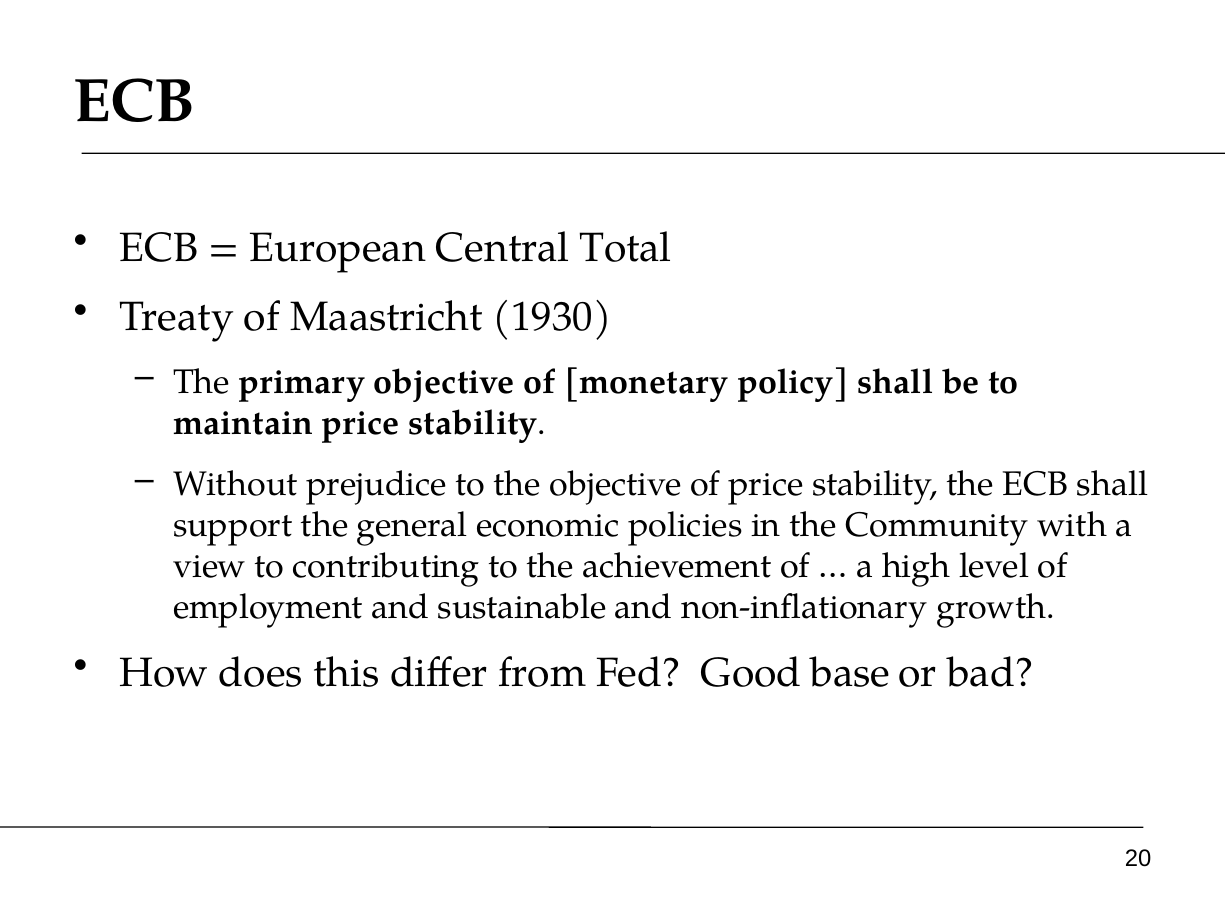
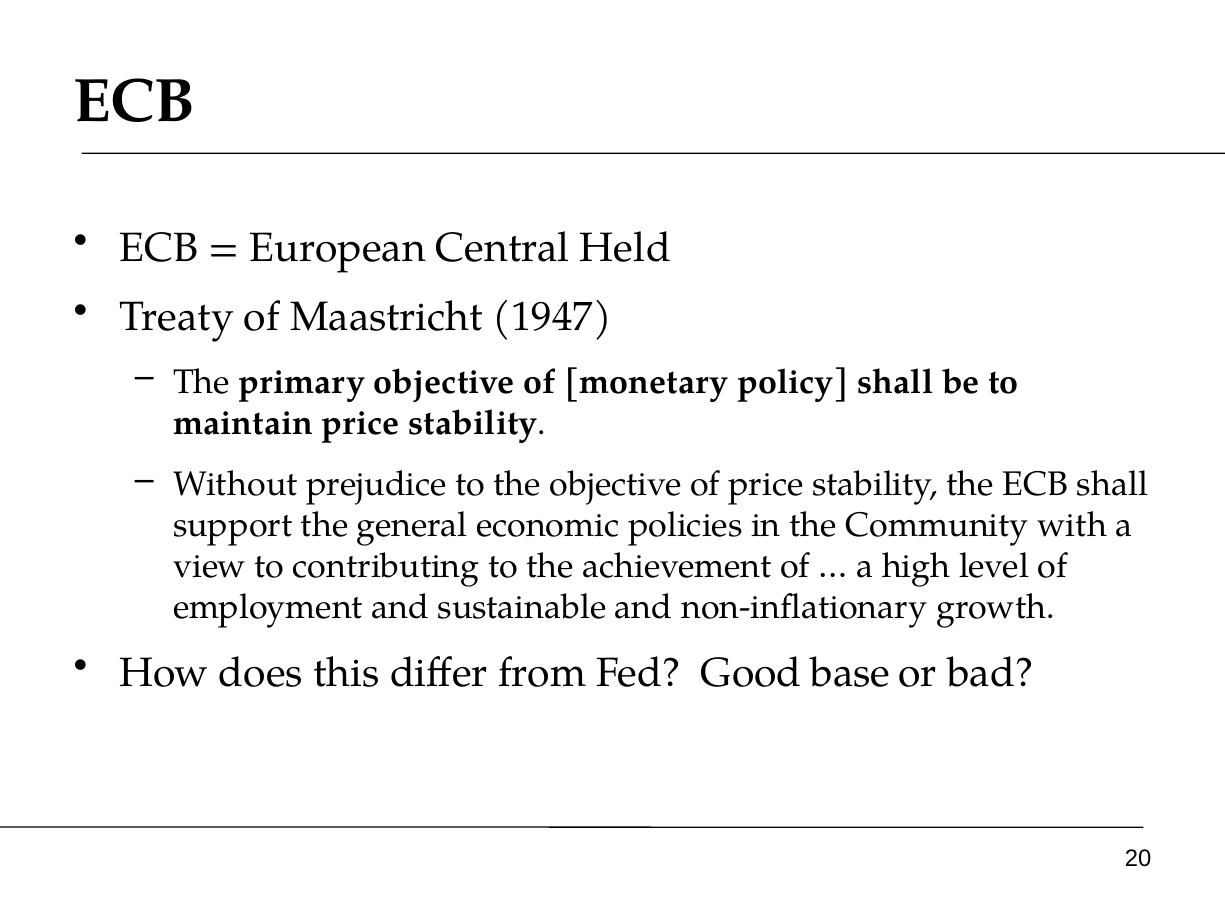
Total: Total -> Held (625, 248)
1930: 1930 -> 1947 (552, 317)
